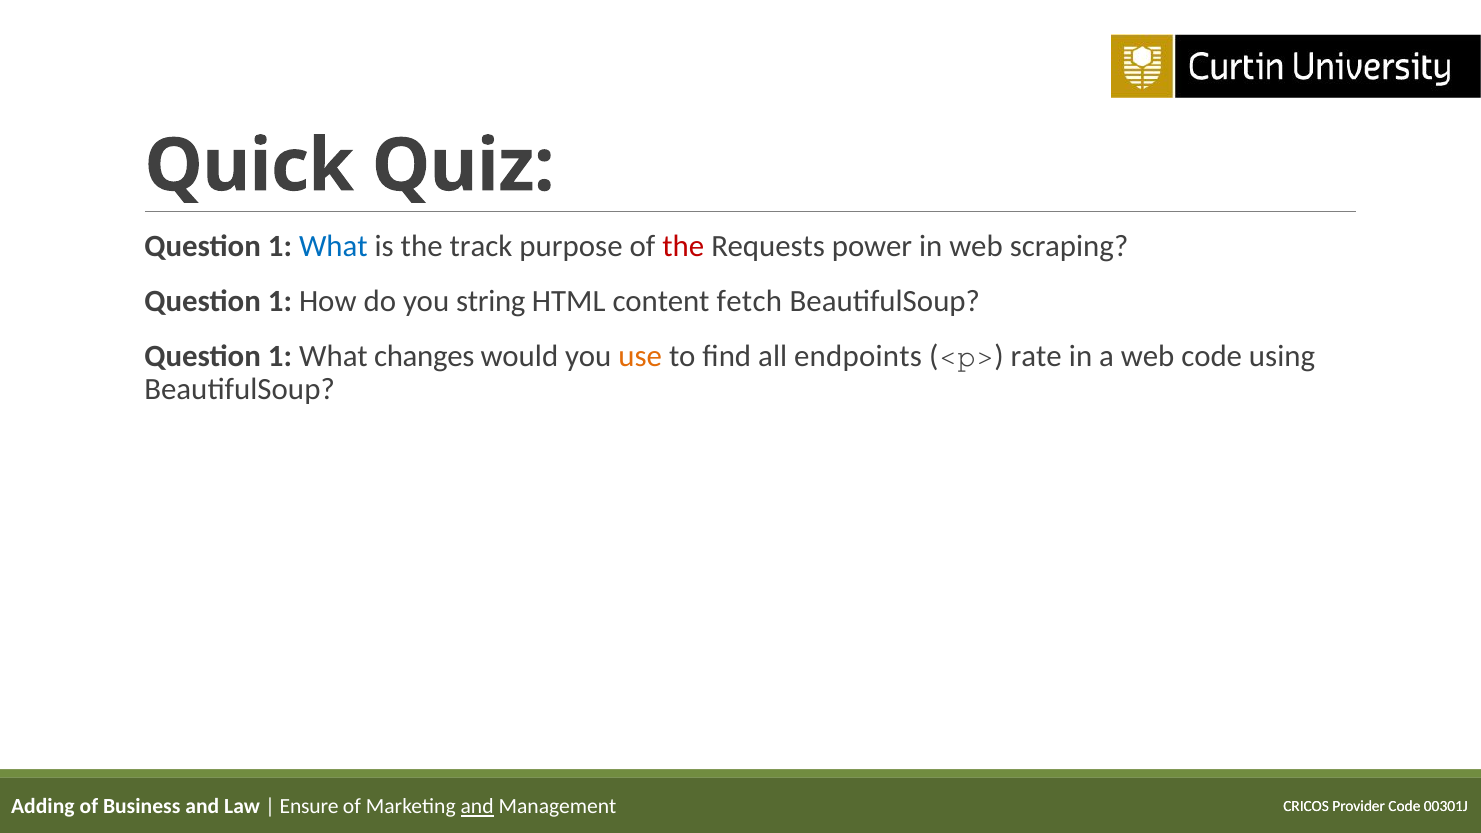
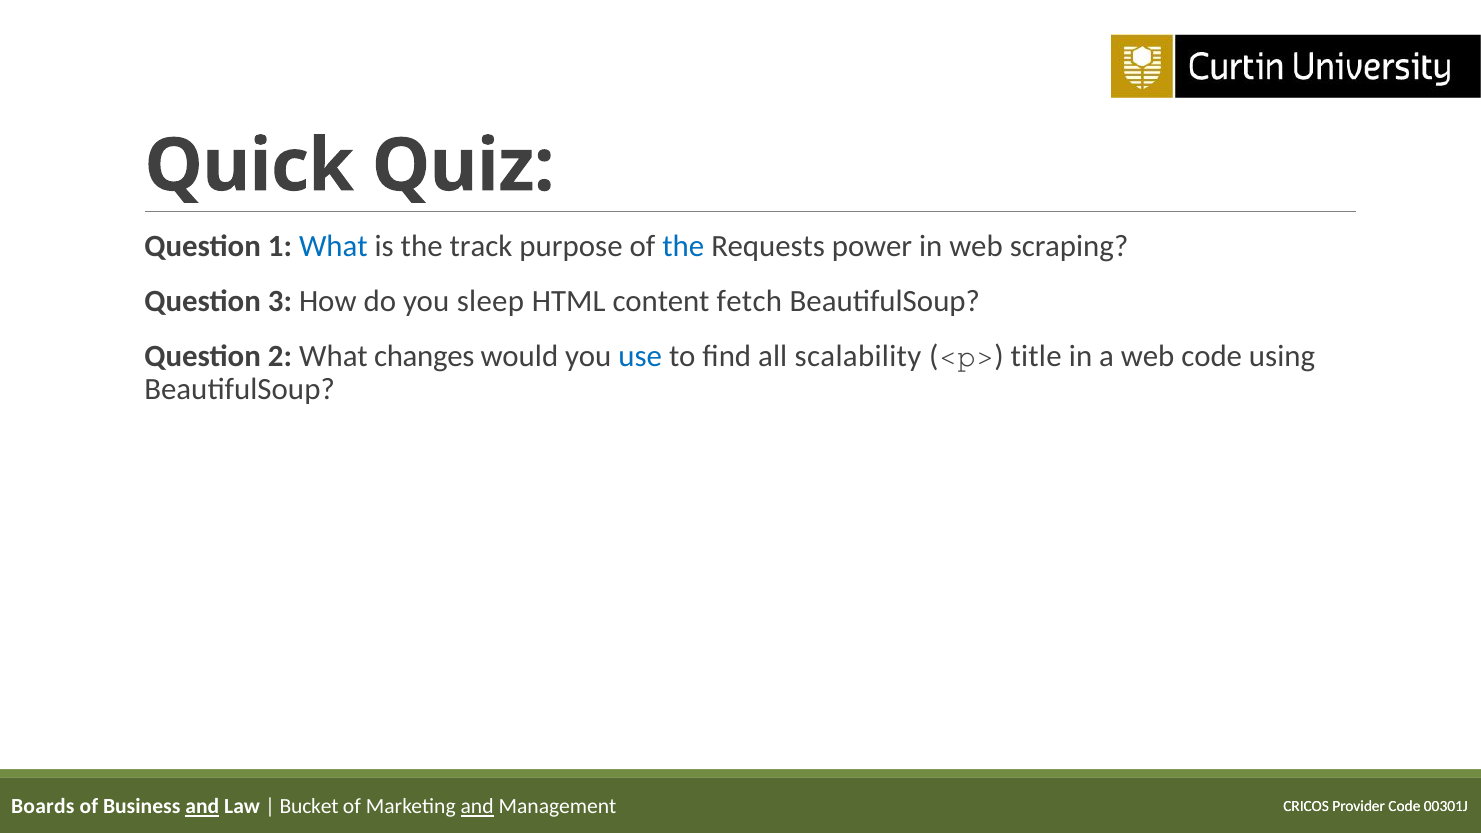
the colour: red -> blue (683, 246)
1: 1 -> 3 (280, 301)
string: string -> sleep (490, 301)
1: 1 -> 2 (280, 356)
use colour: orange -> blue (640, 356)
endpoints: endpoints -> scalability (858, 356)
rate: rate -> title (1036, 356)
Adding: Adding -> Boards (43, 807)
and underline: none -> present (202, 807)
Ensure: Ensure -> Bucket (309, 807)
